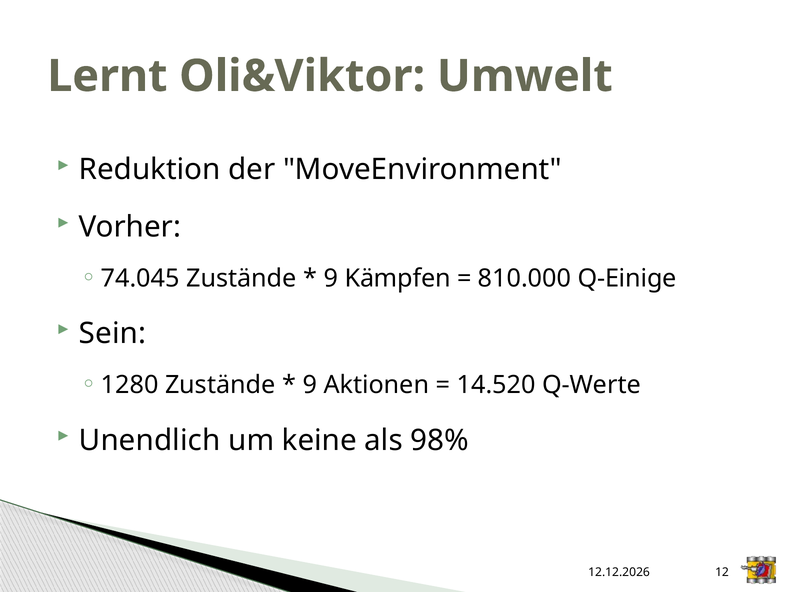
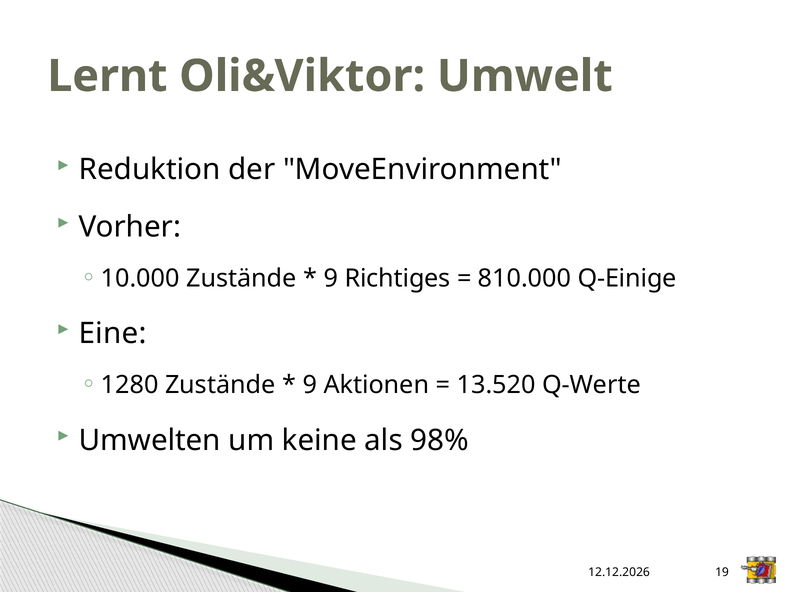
74.045: 74.045 -> 10.000 (140, 278)
Kämpfen: Kämpfen -> Richtiges (398, 278)
Sein: Sein -> Eine (113, 334)
14.520: 14.520 -> 13.520 (496, 385)
Unendlich: Unendlich -> Umwelten (150, 440)
12: 12 -> 19 (722, 572)
